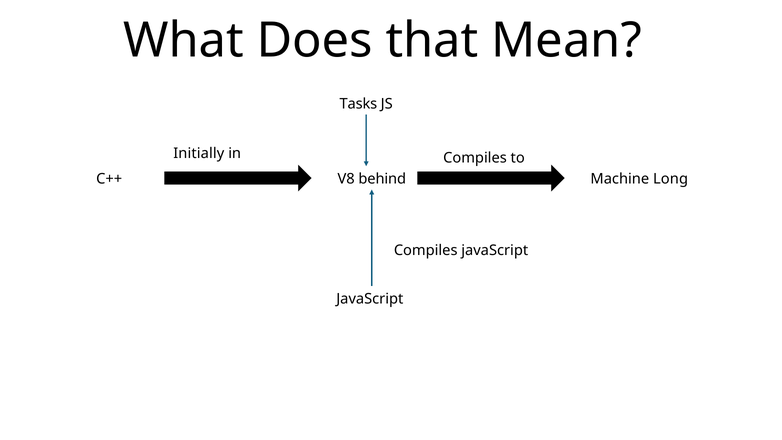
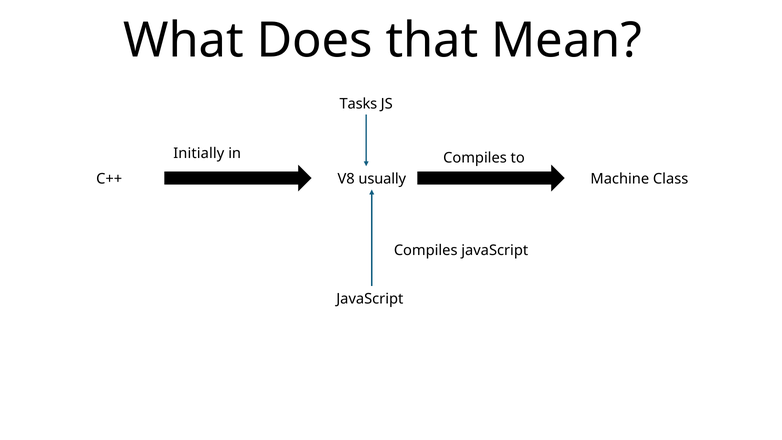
behind: behind -> usually (382, 179)
Long: Long -> Class (671, 179)
